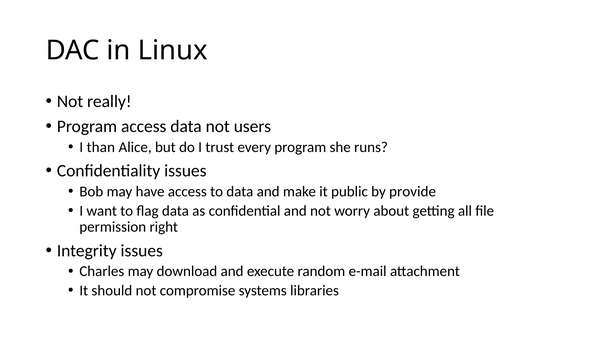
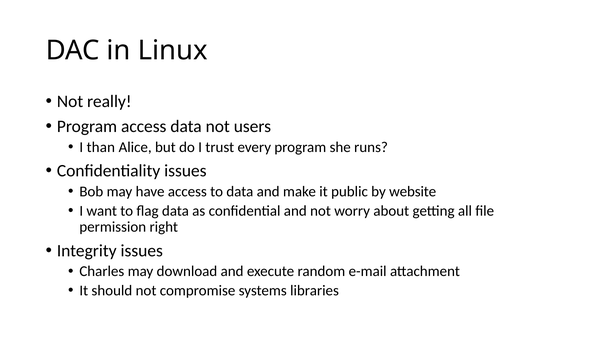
provide: provide -> website (413, 191)
